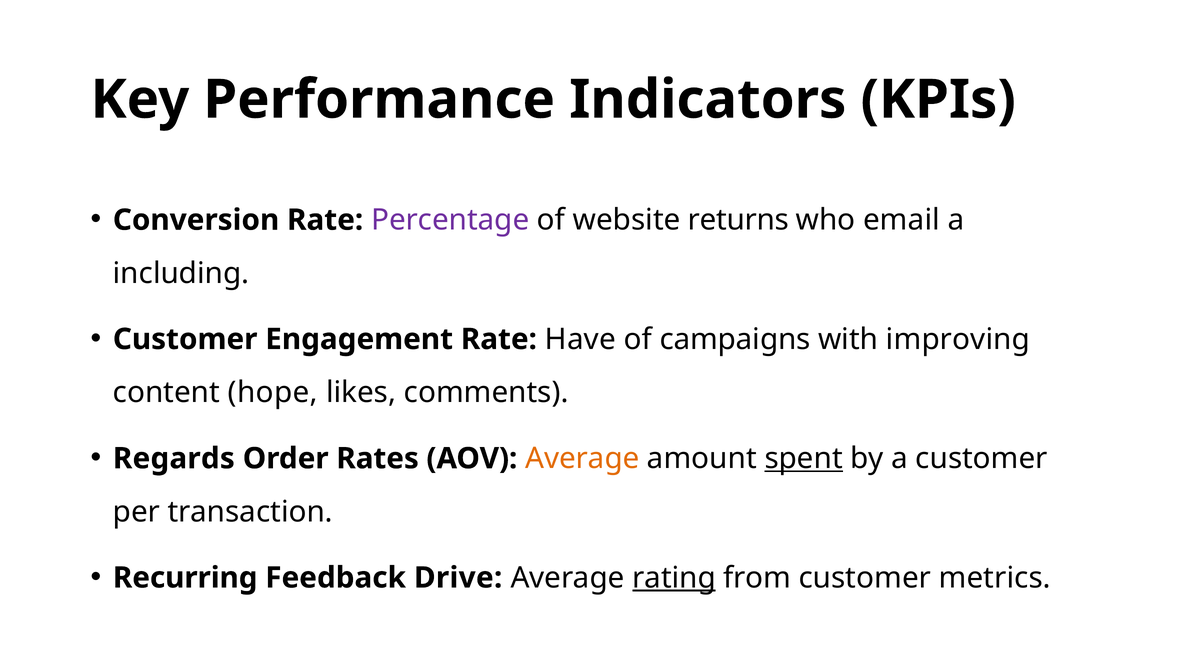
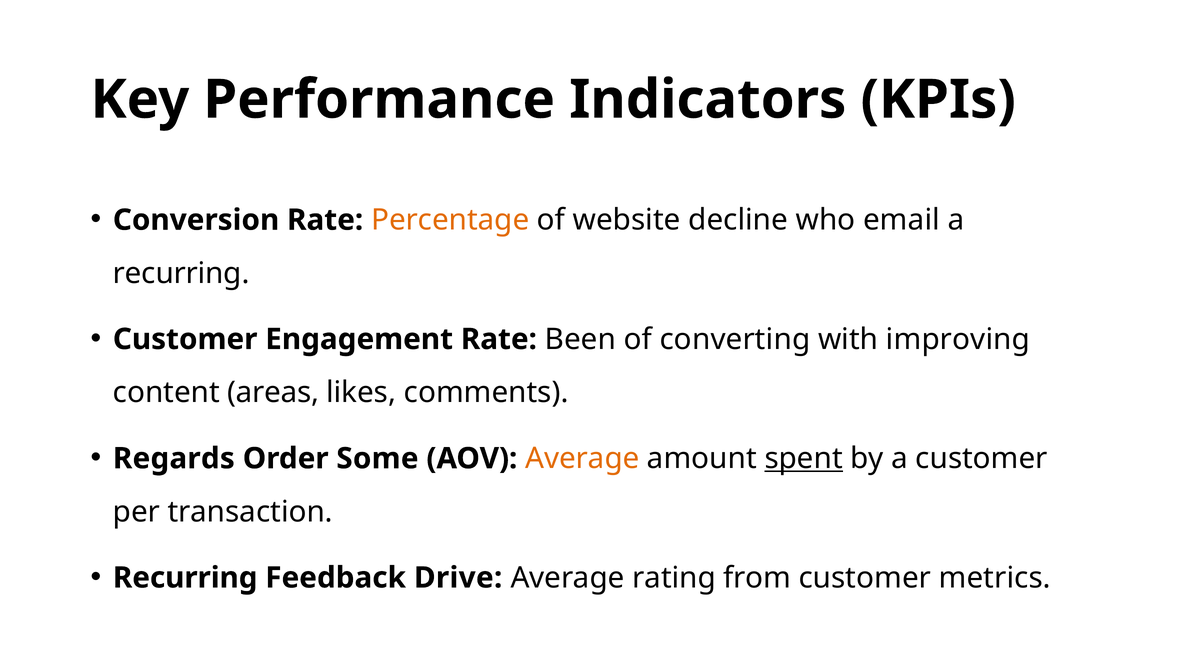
Percentage colour: purple -> orange (450, 220)
returns: returns -> decline (738, 220)
including: including -> recurring (181, 274)
Have: Have -> Been (580, 339)
campaigns: campaigns -> converting (735, 339)
hope: hope -> areas (273, 393)
Rates: Rates -> Some (377, 459)
rating underline: present -> none (674, 578)
